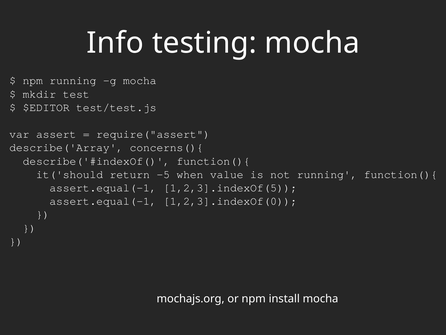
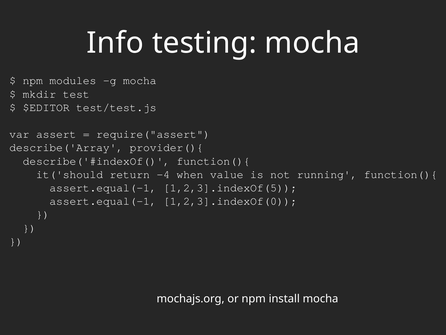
npm running: running -> modules (73, 80)
concerns(){: concerns(){ -> provider(){ (167, 147)
-5: -5 -> -4 (163, 174)
